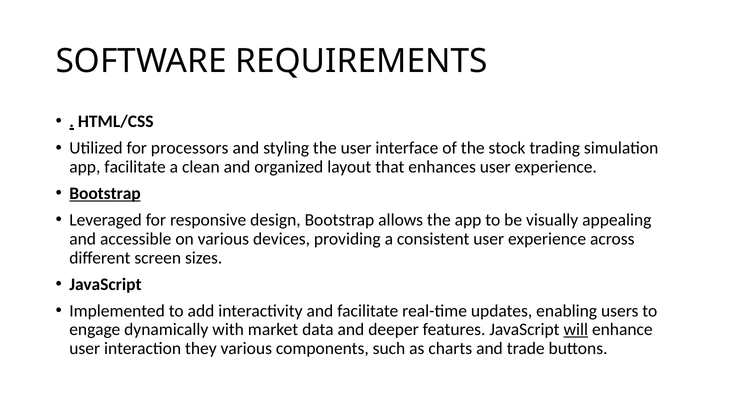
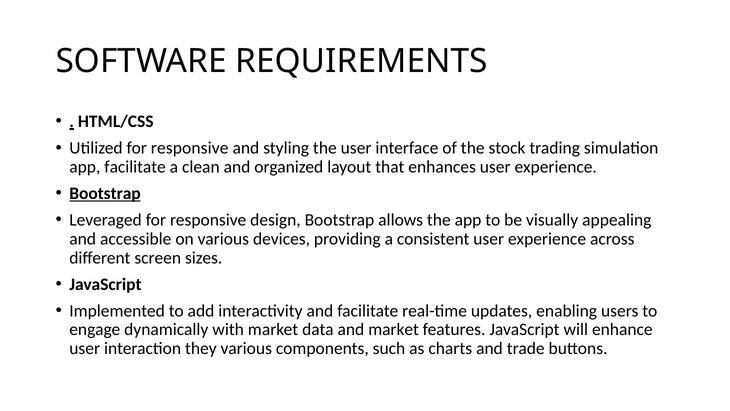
Utilized for processors: processors -> responsive (190, 148)
and deeper: deeper -> market (394, 329)
will underline: present -> none (576, 329)
